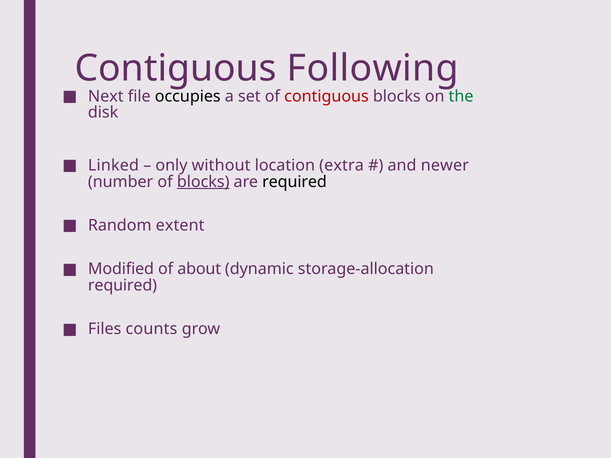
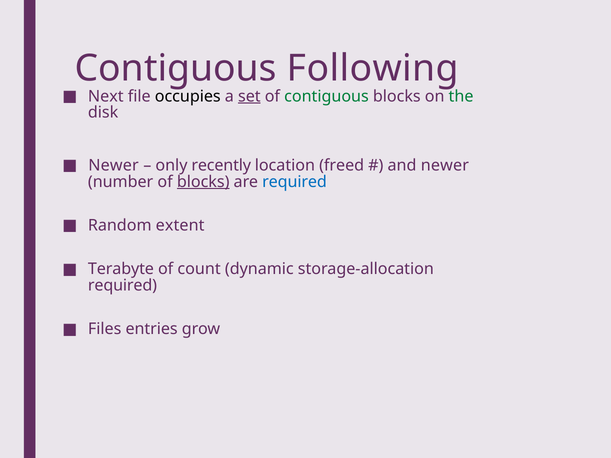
set underline: none -> present (249, 96)
contiguous colour: red -> green (327, 96)
Linked: Linked -> Newer (113, 165)
without: without -> recently (221, 165)
extra: extra -> freed (342, 165)
required colour: black -> blue (295, 182)
Modified: Modified -> Terabyte (121, 269)
about: about -> count (199, 269)
counts: counts -> entries (152, 329)
